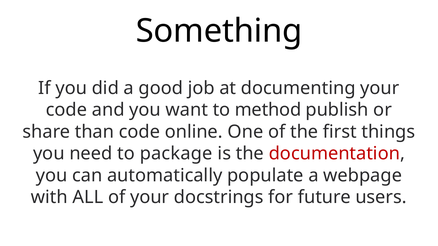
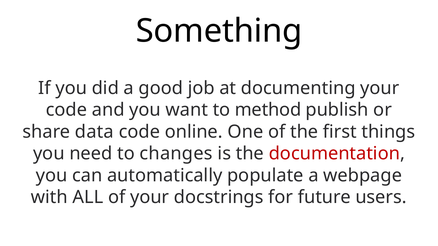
than: than -> data (94, 132)
package: package -> changes (176, 154)
